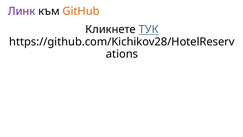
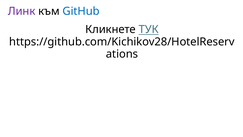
GitHub colour: orange -> blue (81, 11)
